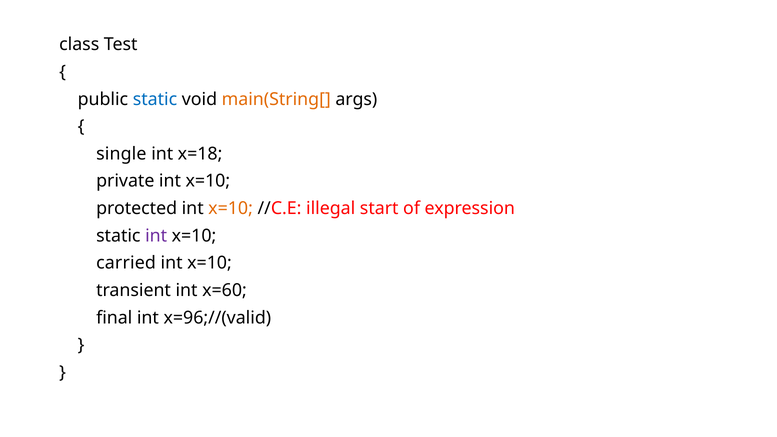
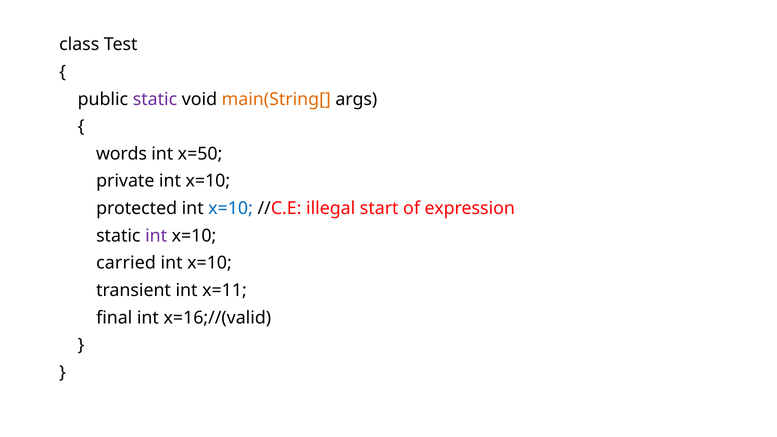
static colour: blue -> purple (155, 99)
single: single -> words (121, 154)
x=18: x=18 -> x=50 (200, 154)
x=10 colour: orange -> blue (231, 208)
x=60: x=60 -> x=11 (224, 290)
x=96;//(valid: x=96;//(valid -> x=16;//(valid (217, 318)
